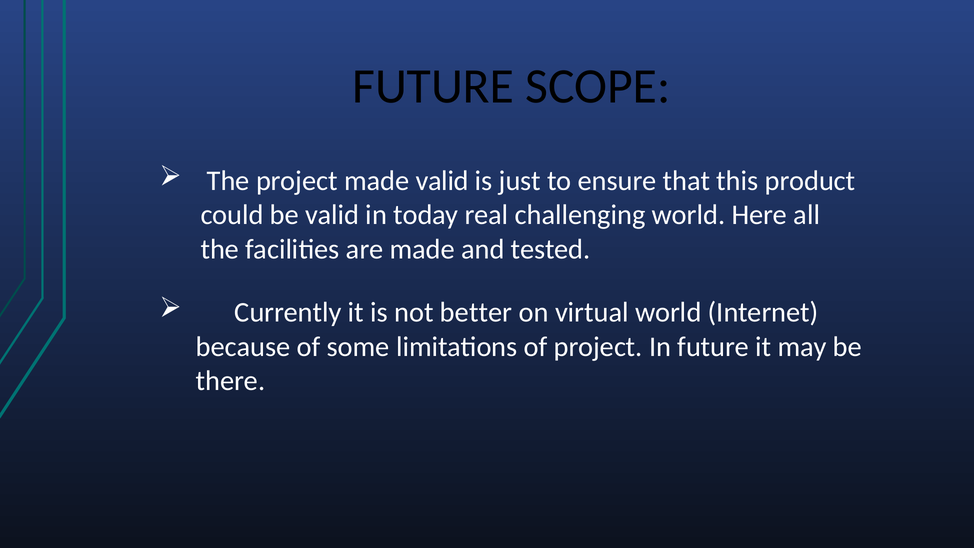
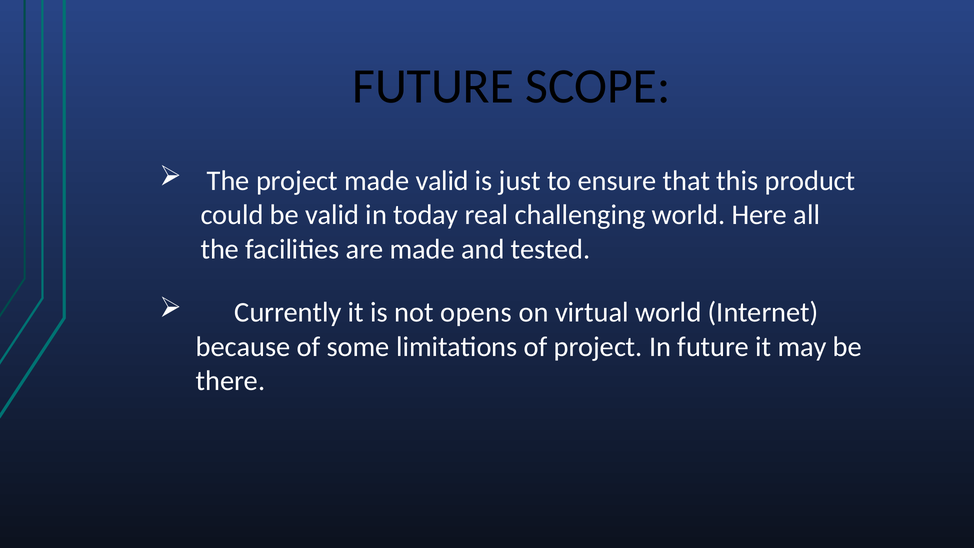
better: better -> opens (476, 313)
